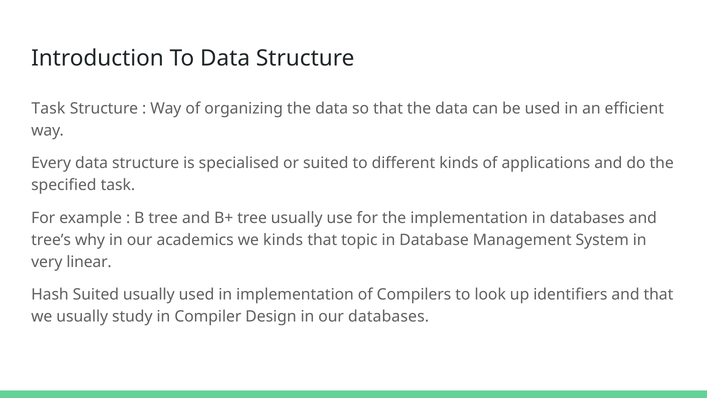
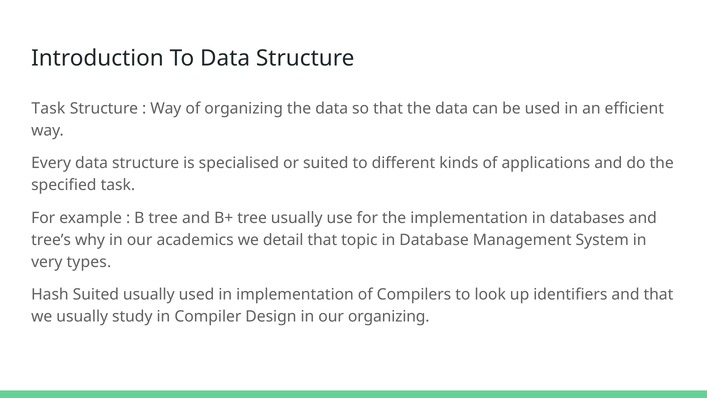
we kinds: kinds -> detail (283, 240)
linear: linear -> types (89, 262)
our databases: databases -> organizing (389, 317)
